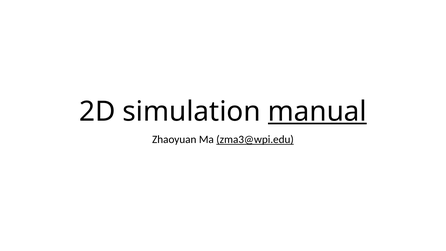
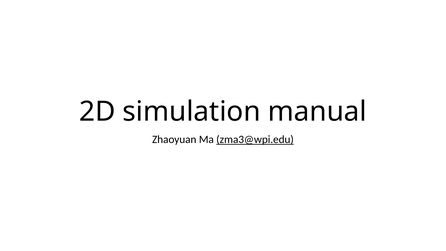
manual underline: present -> none (317, 111)
